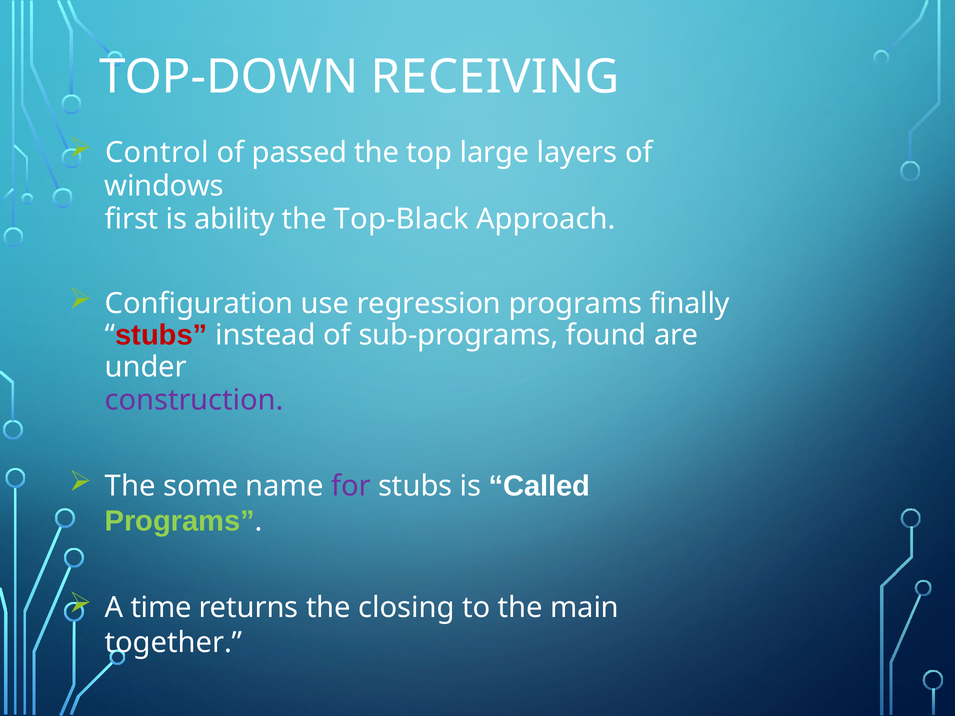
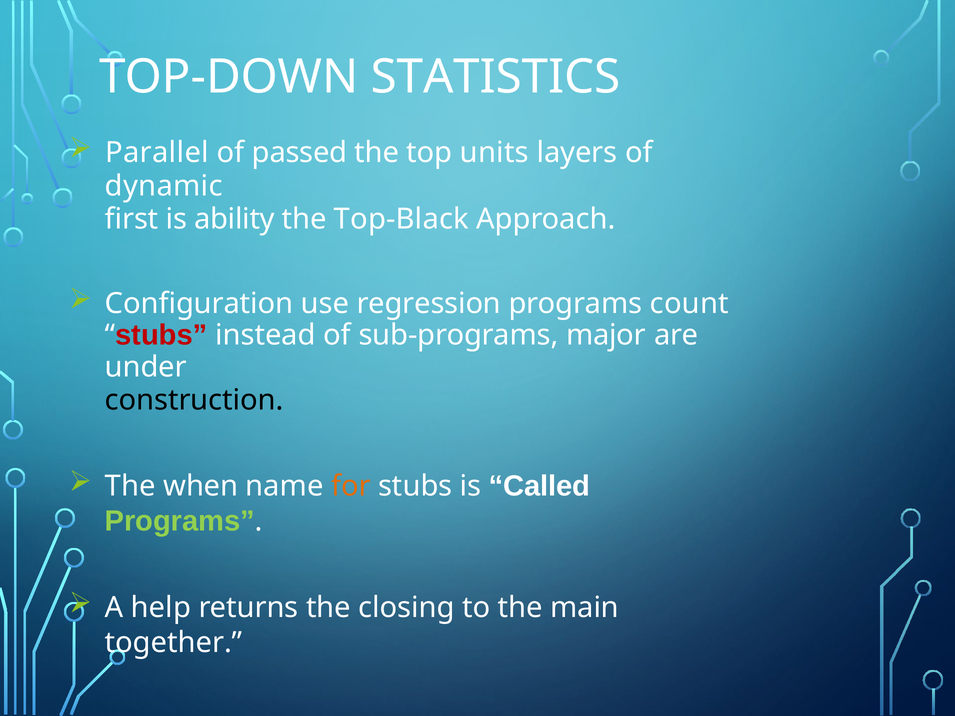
RECEIVING: RECEIVING -> STATISTICS (496, 77)
Control: Control -> Parallel (157, 153)
large: large -> units (494, 153)
windows: windows -> dynamic (164, 186)
finally: finally -> count (689, 304)
found: found -> major (606, 335)
construction colour: purple -> black (194, 400)
some: some -> when (201, 487)
for colour: purple -> orange (351, 487)
time: time -> help (161, 608)
